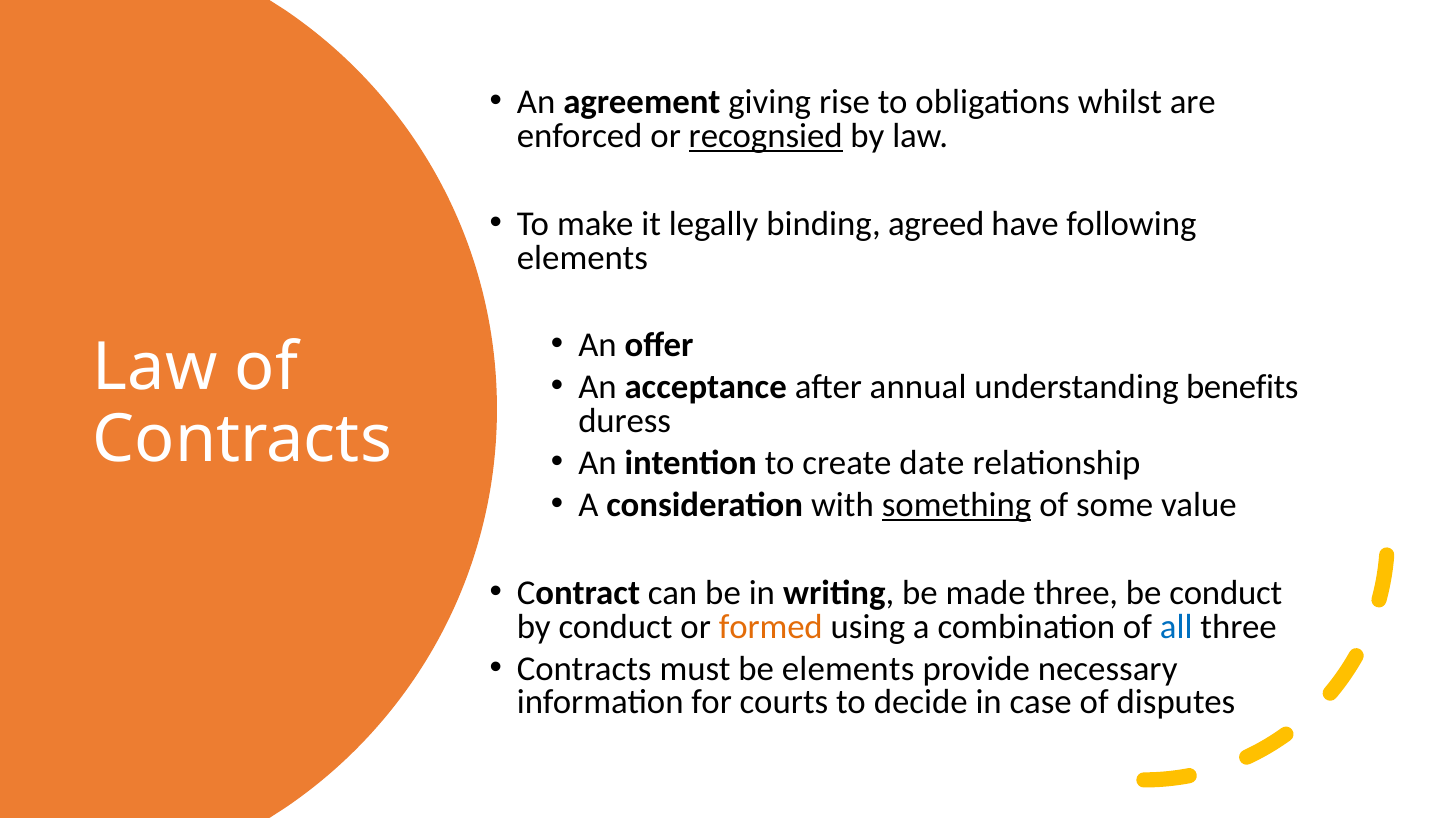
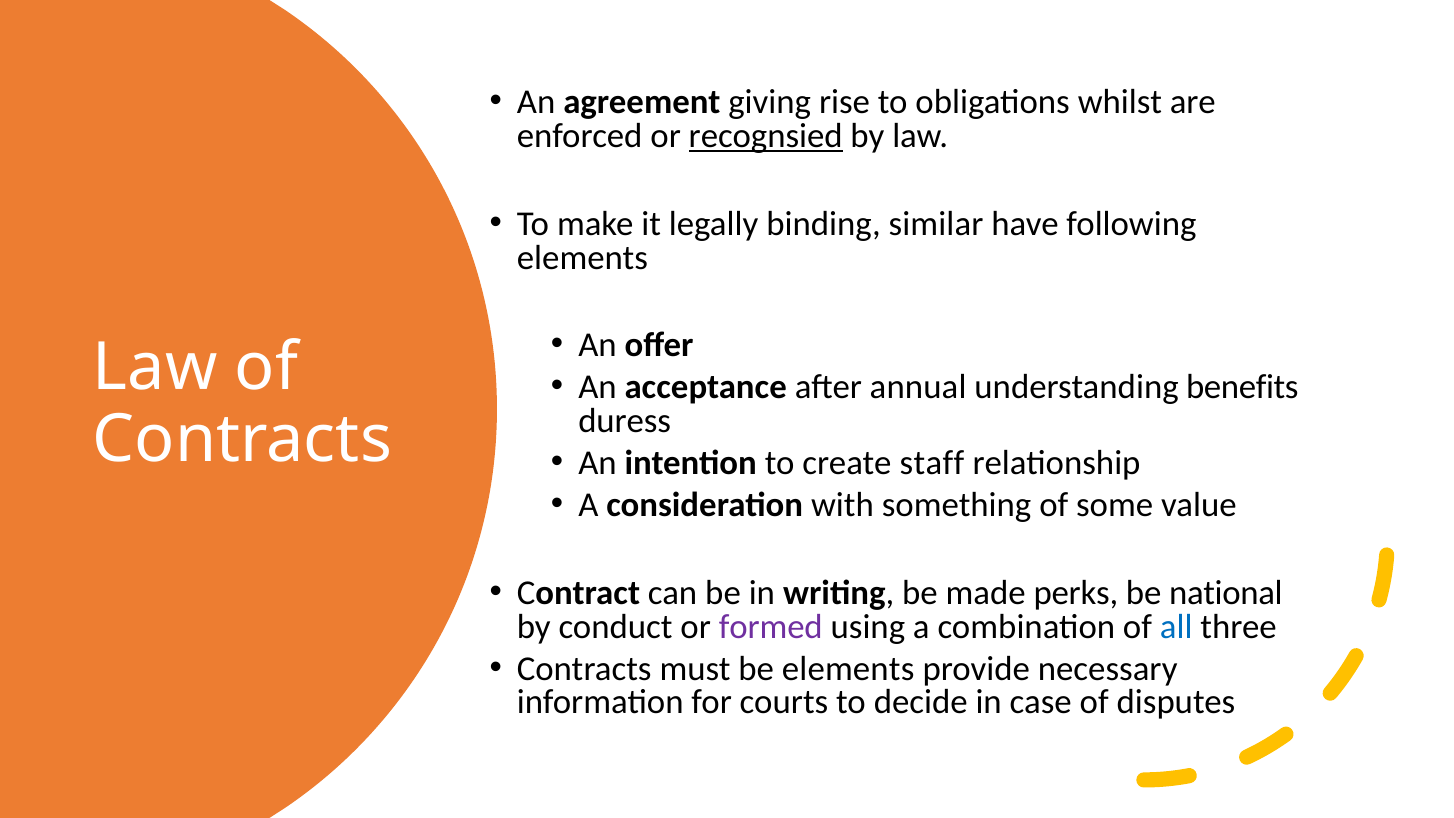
agreed: agreed -> similar (936, 224)
date: date -> staff (932, 463)
something underline: present -> none (957, 505)
made three: three -> perks (1076, 593)
be conduct: conduct -> national (1226, 593)
formed colour: orange -> purple (771, 627)
